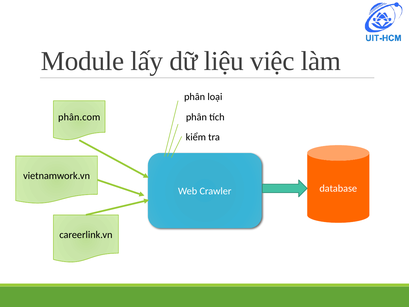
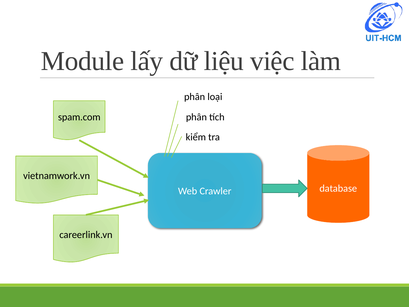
phân.com: phân.com -> spam.com (79, 117)
